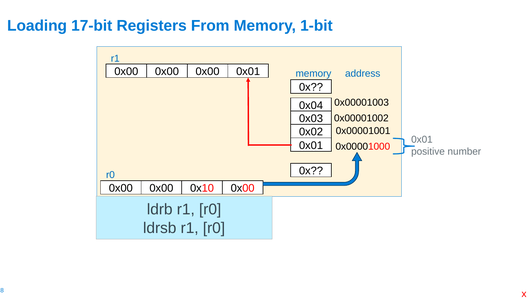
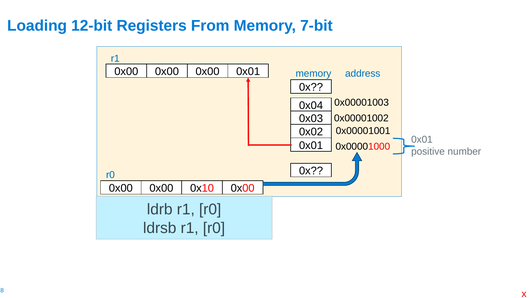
17-bit: 17-bit -> 12-bit (92, 26)
1-bit: 1-bit -> 7-bit (316, 26)
